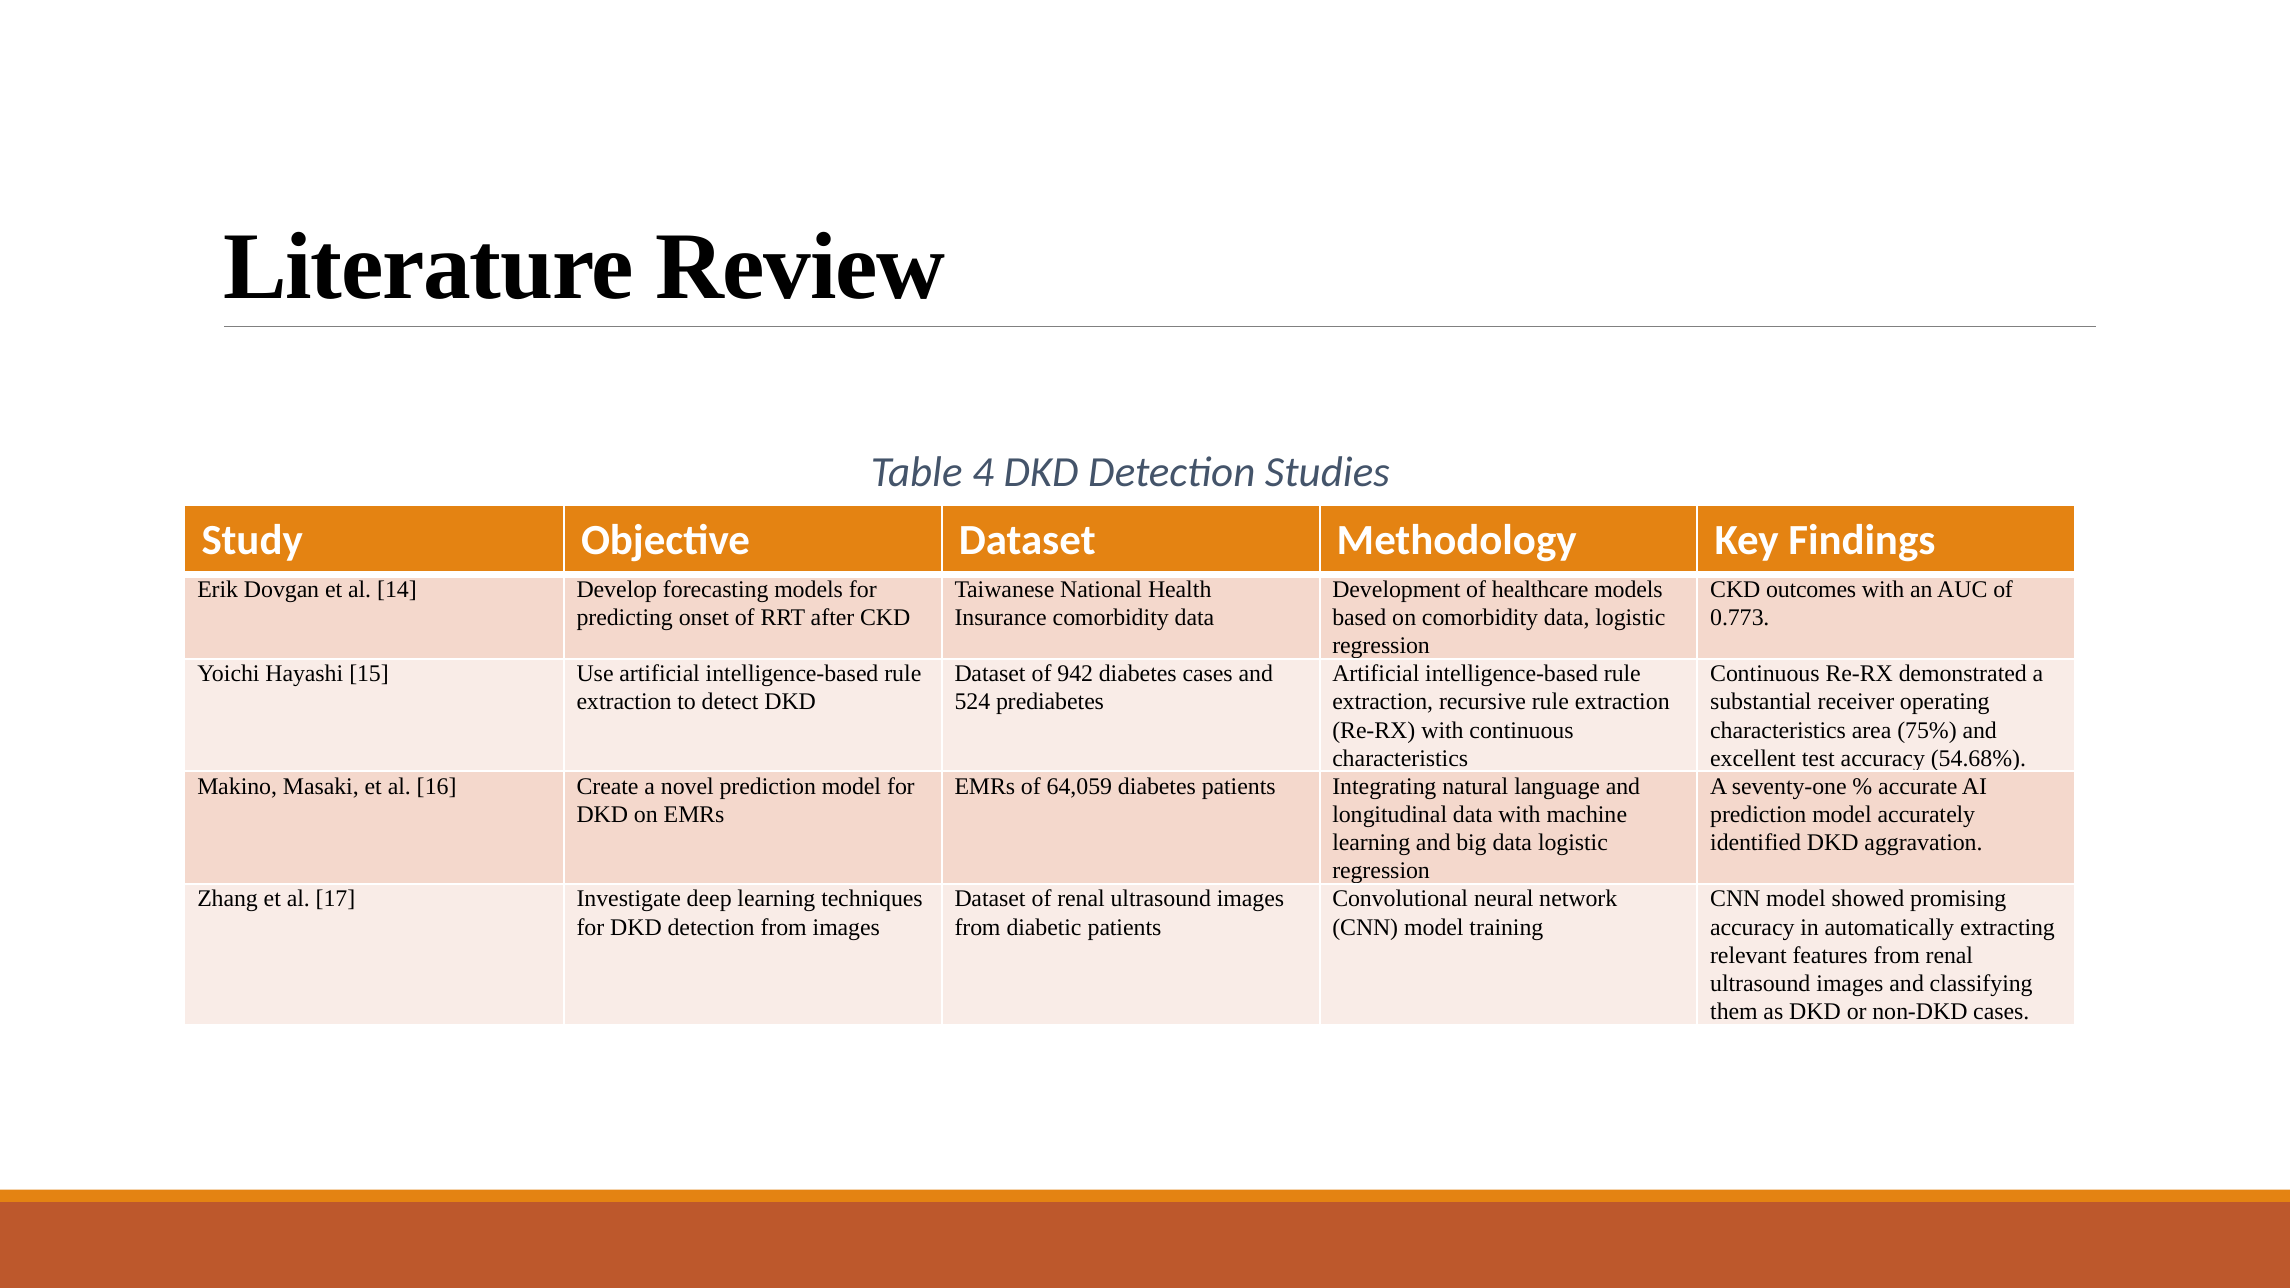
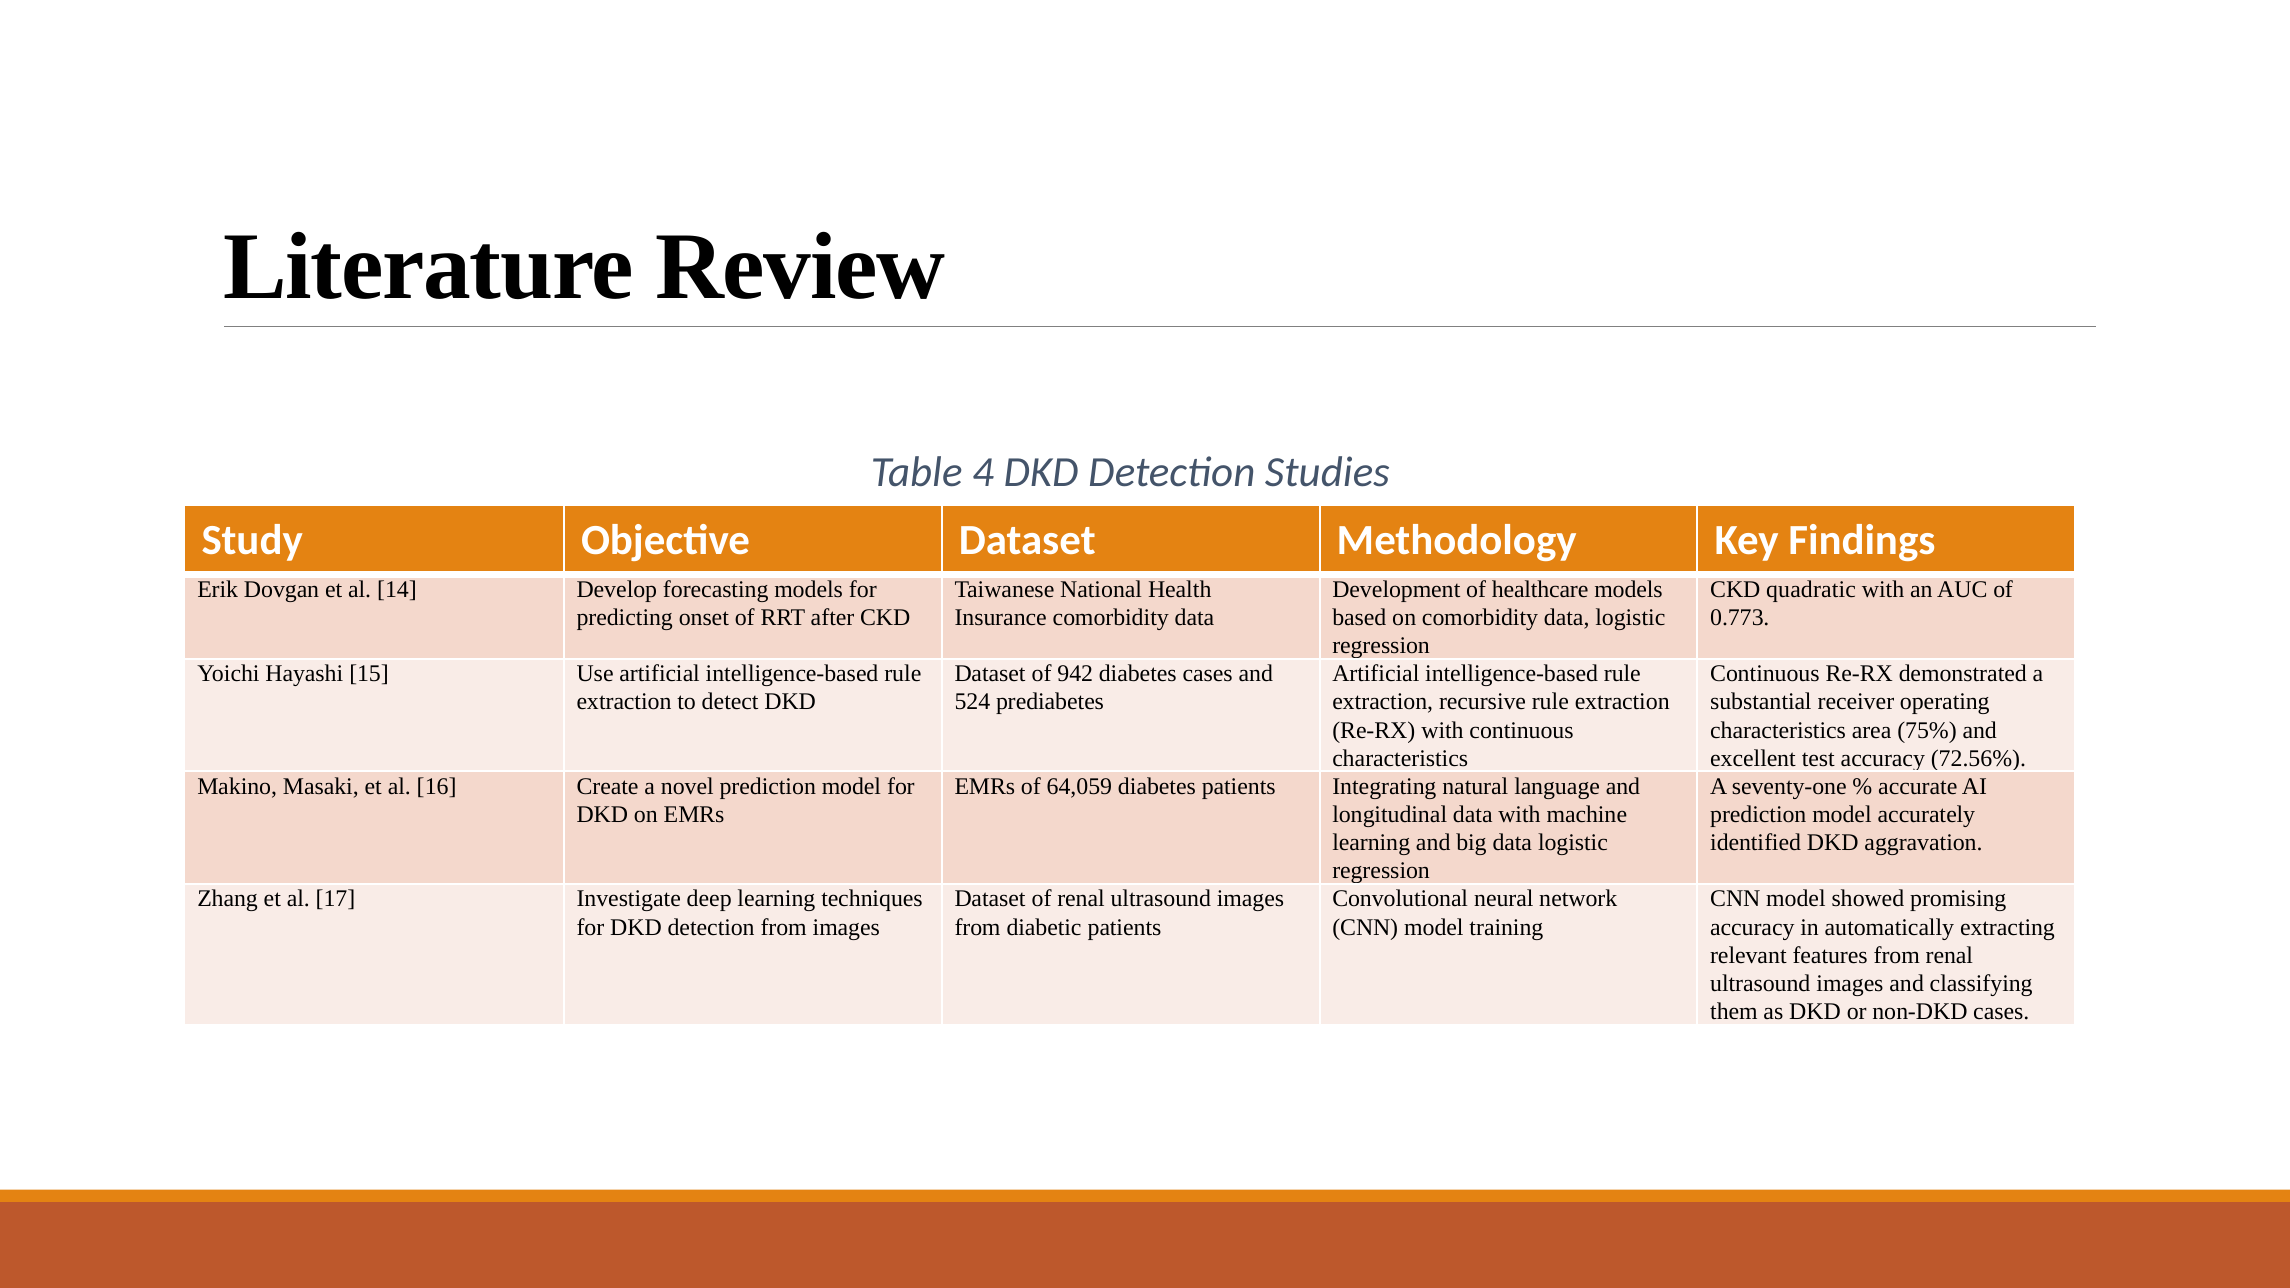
outcomes: outcomes -> quadratic (1811, 590)
54.68%: 54.68% -> 72.56% (1978, 758)
